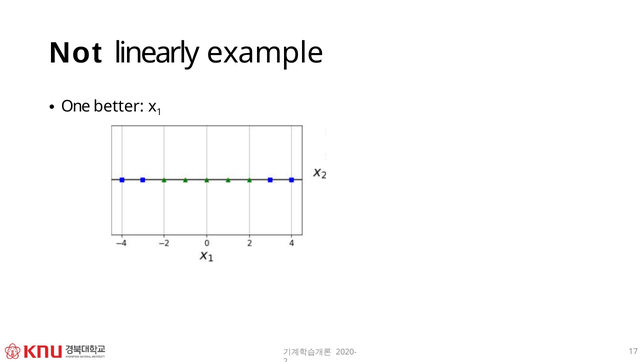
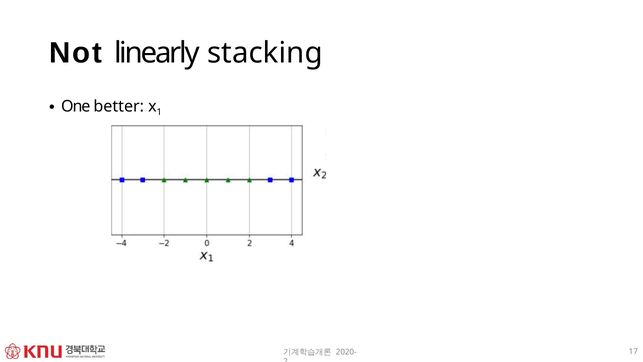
example: example -> stacking (265, 53)
